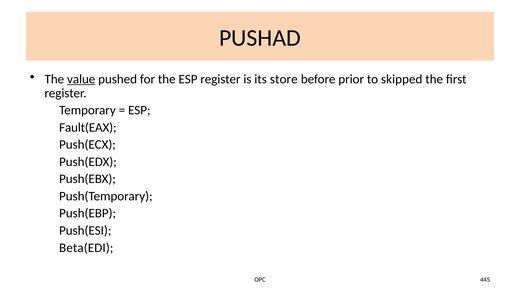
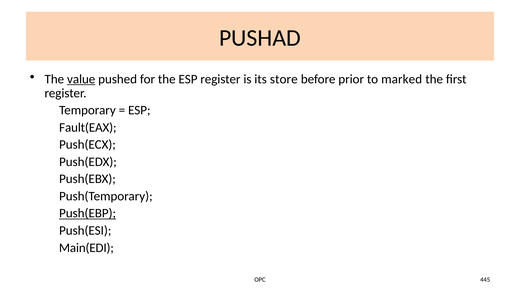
skipped: skipped -> marked (402, 79)
Push(EBP underline: none -> present (88, 213)
Beta(EDI: Beta(EDI -> Main(EDI (86, 247)
